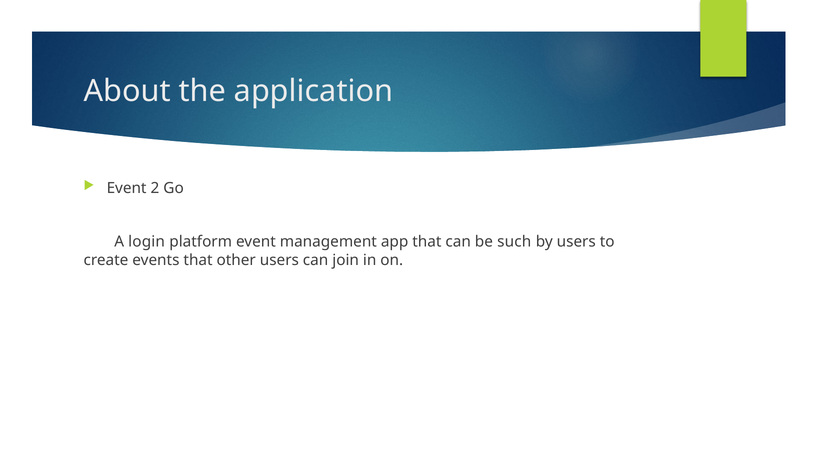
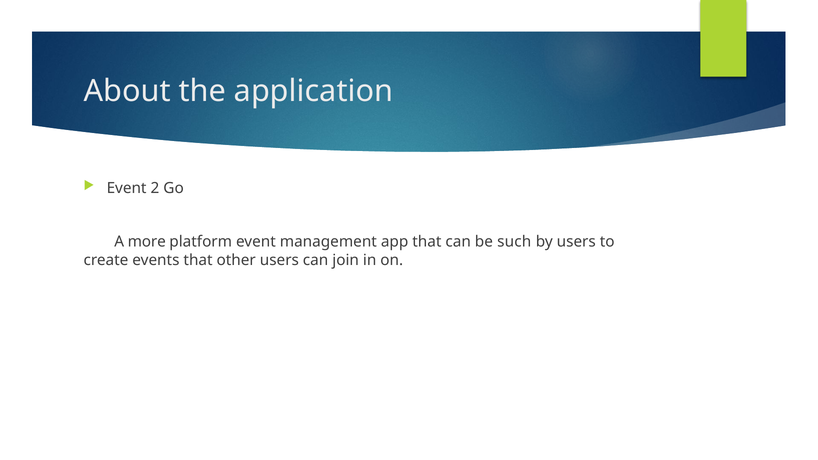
login: login -> more (147, 242)
